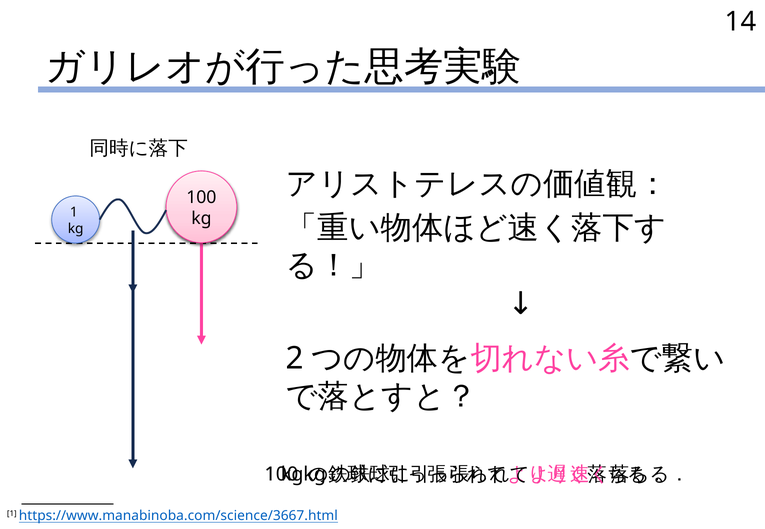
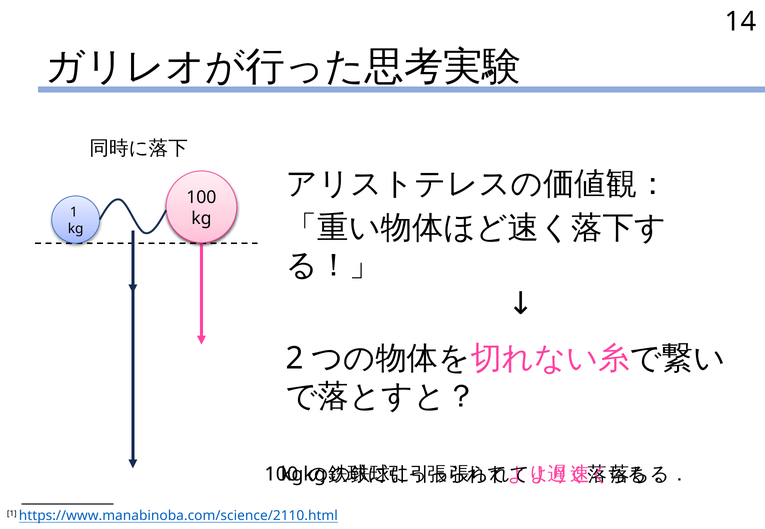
https://www.manabinoba.com/science/3667.html: https://www.manabinoba.com/science/3667.html -> https://www.manabinoba.com/science/2110.html (178, 516)
